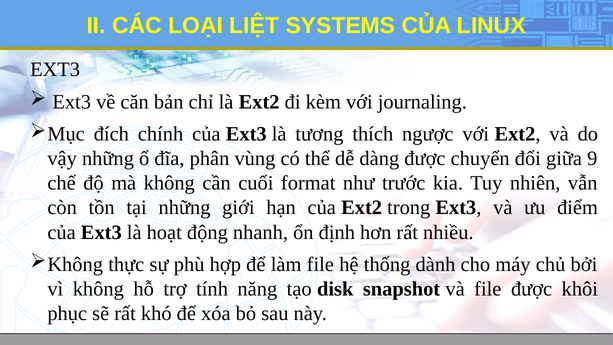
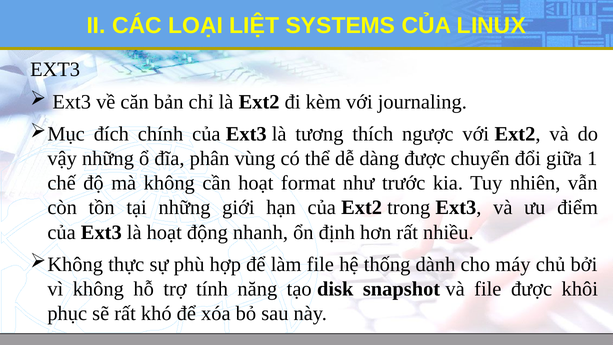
9: 9 -> 1 (592, 159)
cần cuối: cuối -> hoạt (256, 183)
